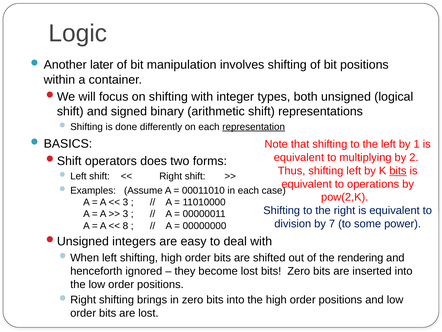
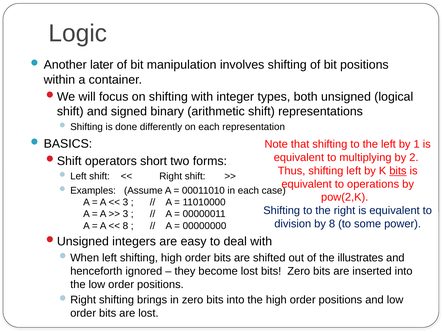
representation underline: present -> none (254, 127)
does: does -> short (154, 161)
by 7: 7 -> 8 (332, 224)
rendering: rendering -> illustrates (360, 257)
